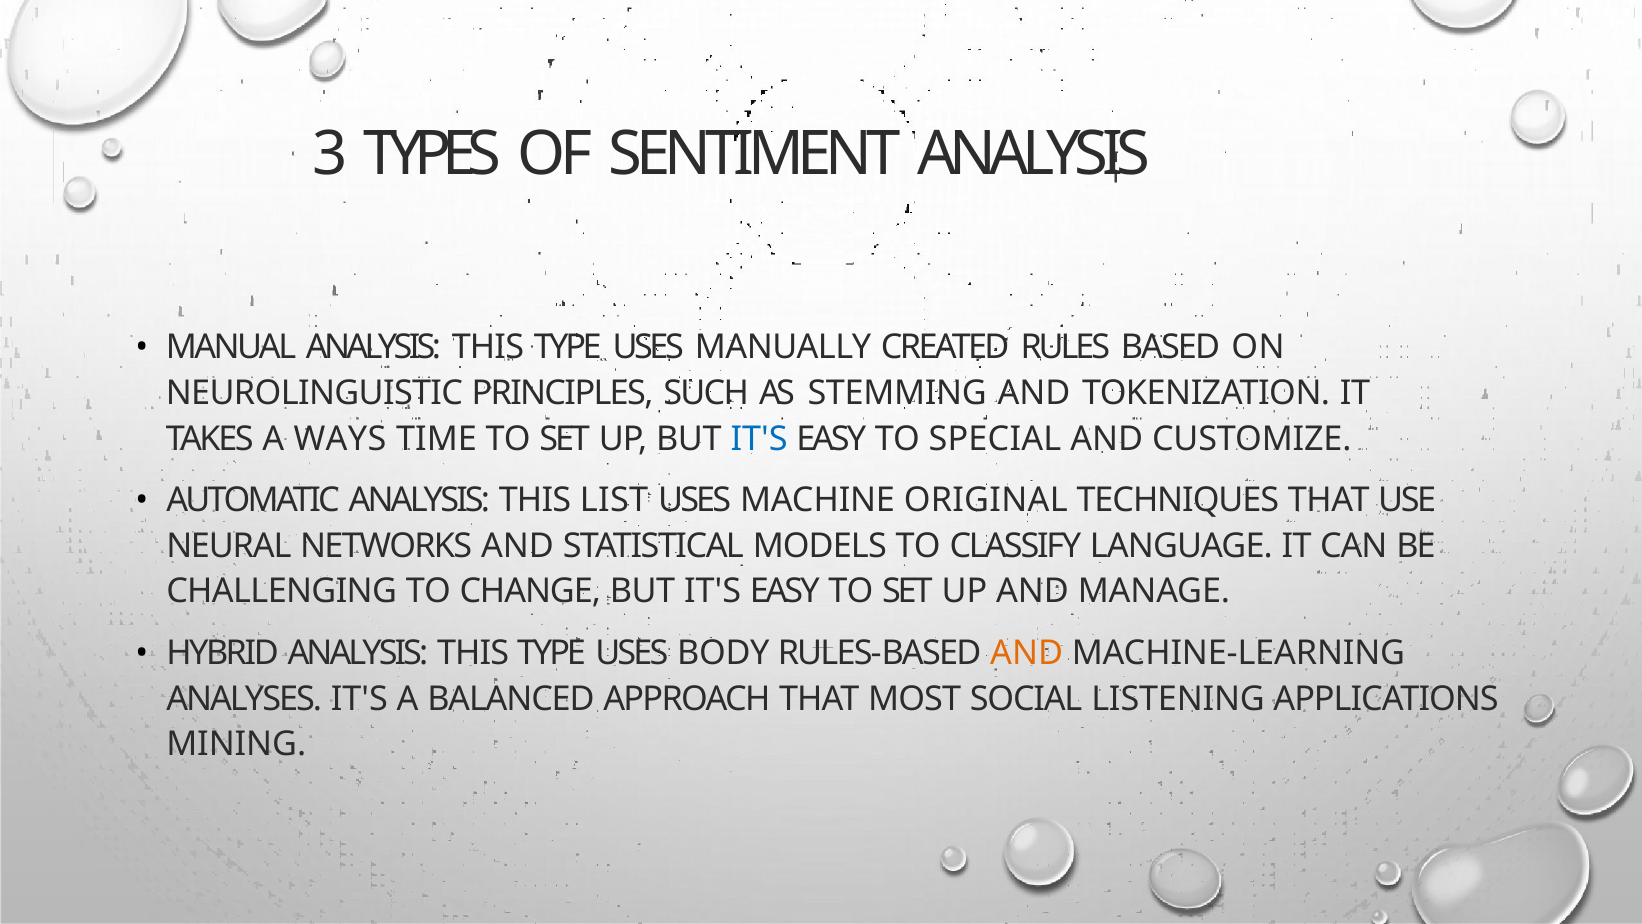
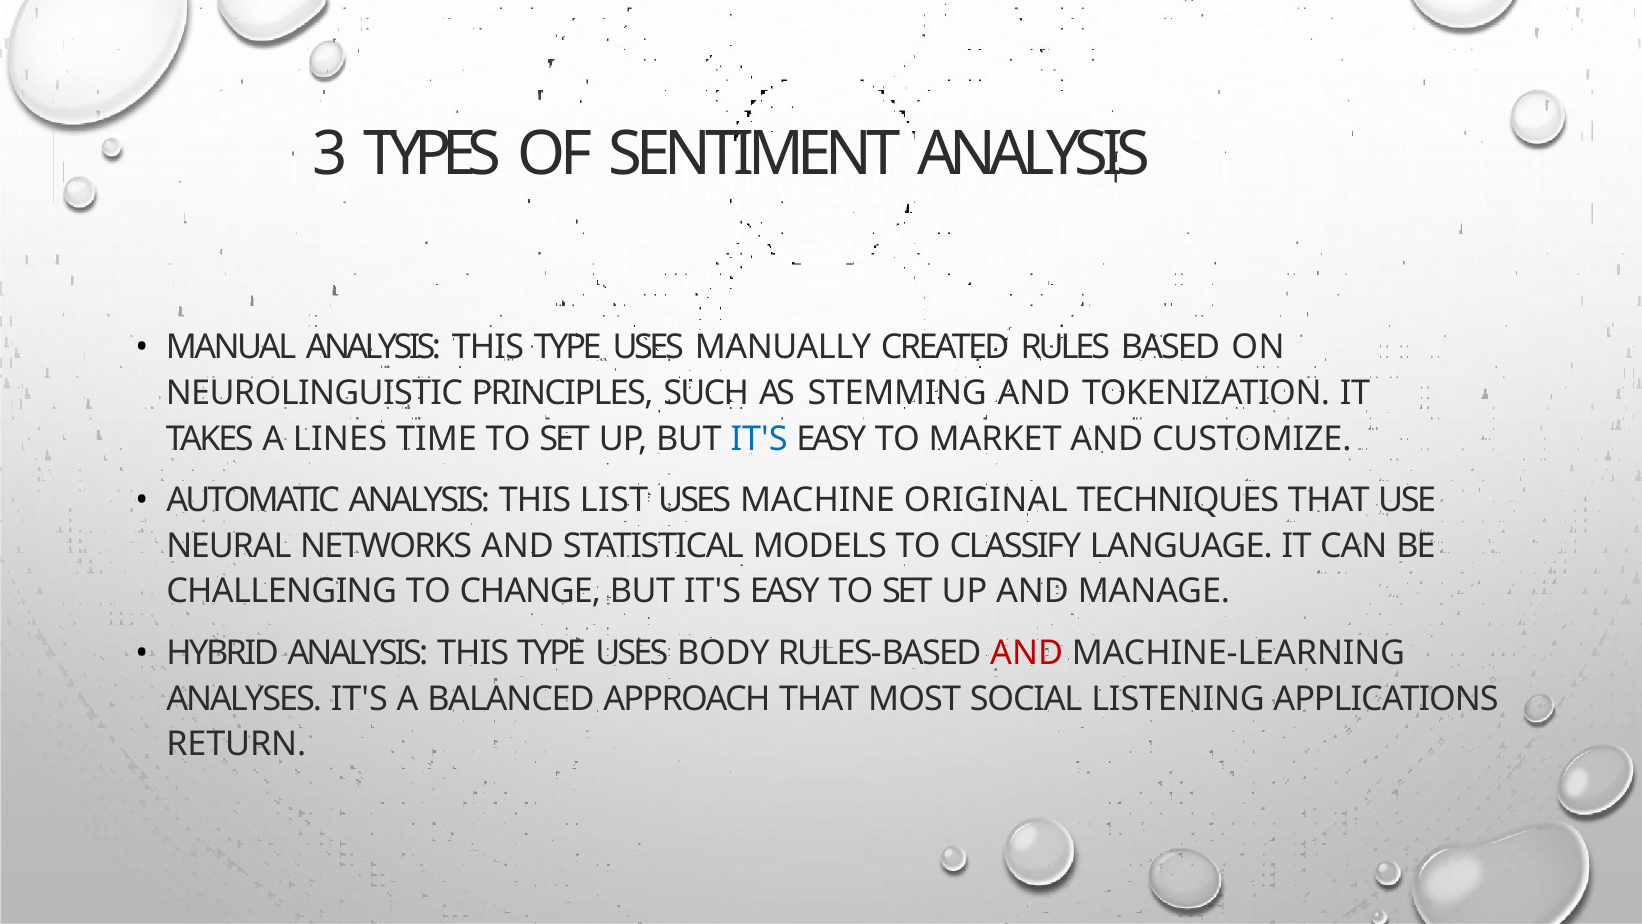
WAYS: WAYS -> LINES (340, 439)
SPECIAL: SPECIAL -> MARKET (995, 439)
AND colour: orange -> red (1027, 653)
MINING: MINING -> RETURN (236, 744)
